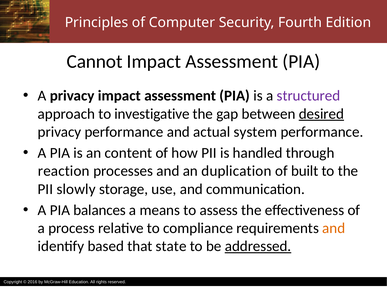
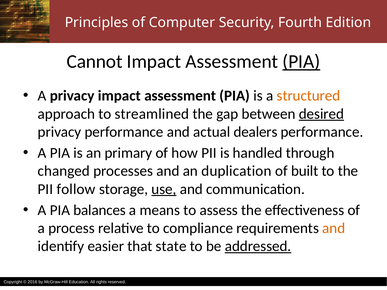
PIA underline: none -> present (301, 62)
structured colour: purple -> orange (308, 96)
investigative: investigative -> streamlined (152, 114)
system: system -> dealers (256, 132)
content: content -> primary (128, 153)
reaction: reaction -> changed (64, 171)
slowly: slowly -> follow (76, 189)
use underline: none -> present (164, 189)
based: based -> easier (106, 246)
